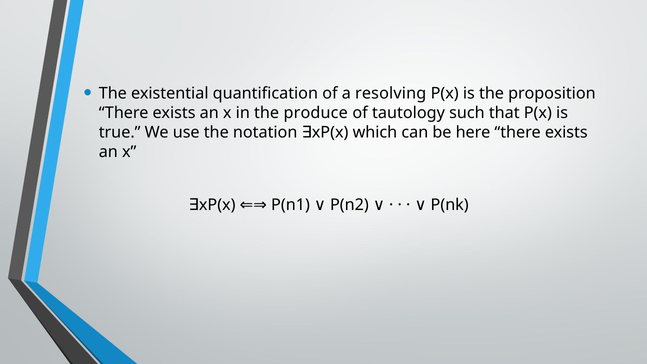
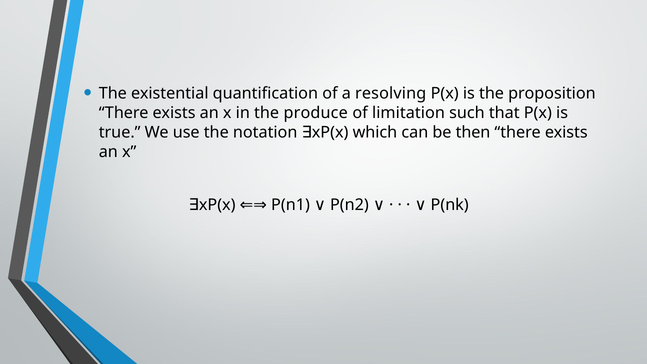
tautology: tautology -> limitation (408, 113)
here: here -> then (473, 132)
